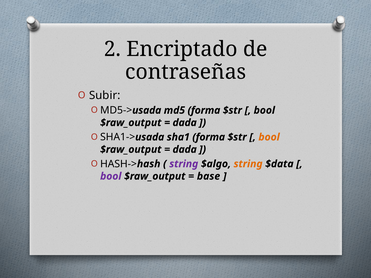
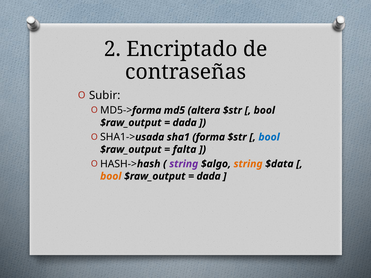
usada: usada -> forma (147, 110)
md5 forma: forma -> altera (204, 110)
bool colour: orange -> blue (269, 137)
dada: dada -> falta (185, 150)
bool colour: purple -> orange (111, 176)
base: base -> dada (209, 176)
